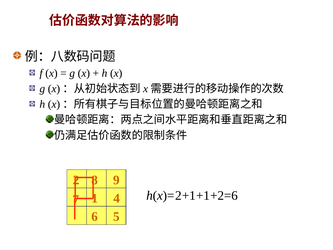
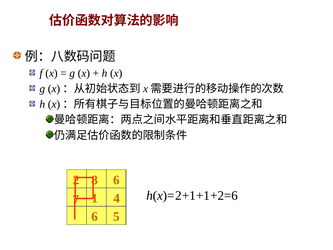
9: 9 -> 6 (116, 180)
